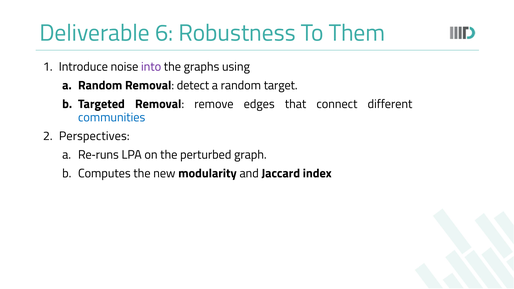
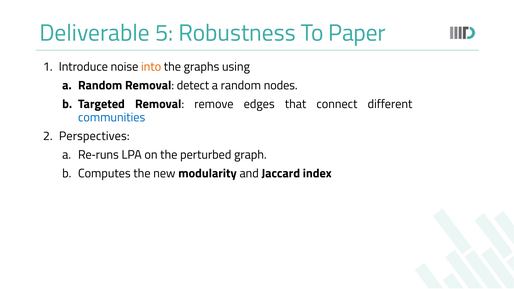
6: 6 -> 5 (164, 33)
Them: Them -> Paper (357, 33)
into colour: purple -> orange (151, 67)
target: target -> nodes (281, 85)
